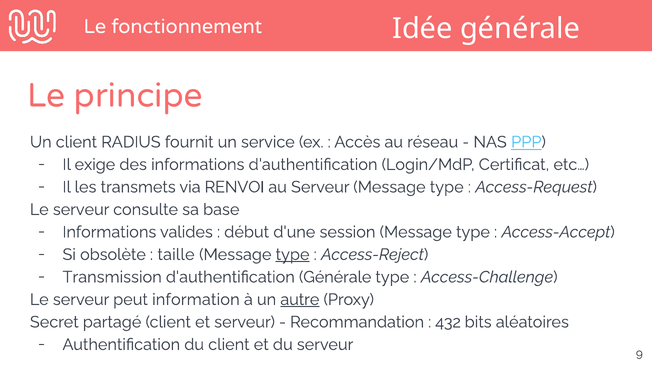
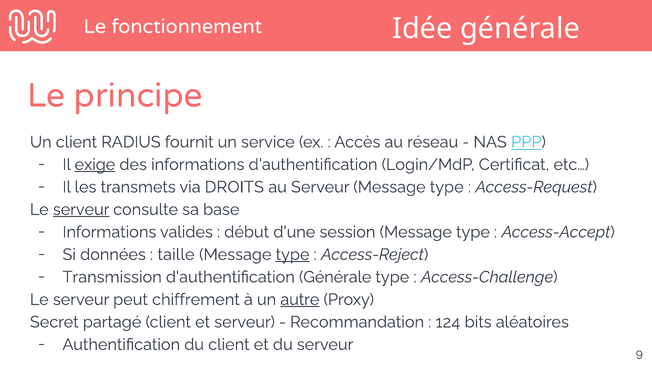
exige underline: none -> present (95, 164)
RENVOI: RENVOI -> DROITS (234, 187)
serveur underline: none -> present (81, 209)
obsolète: obsolète -> données (113, 254)
information: information -> chiffrement (196, 299)
432: 432 -> 124 (448, 322)
